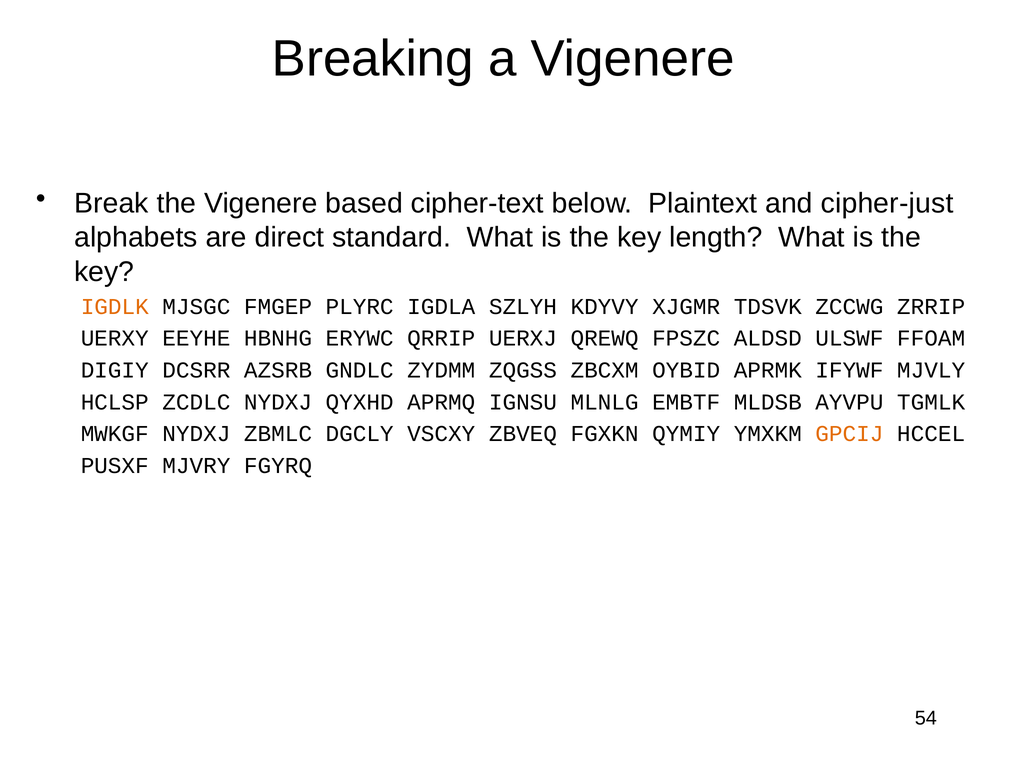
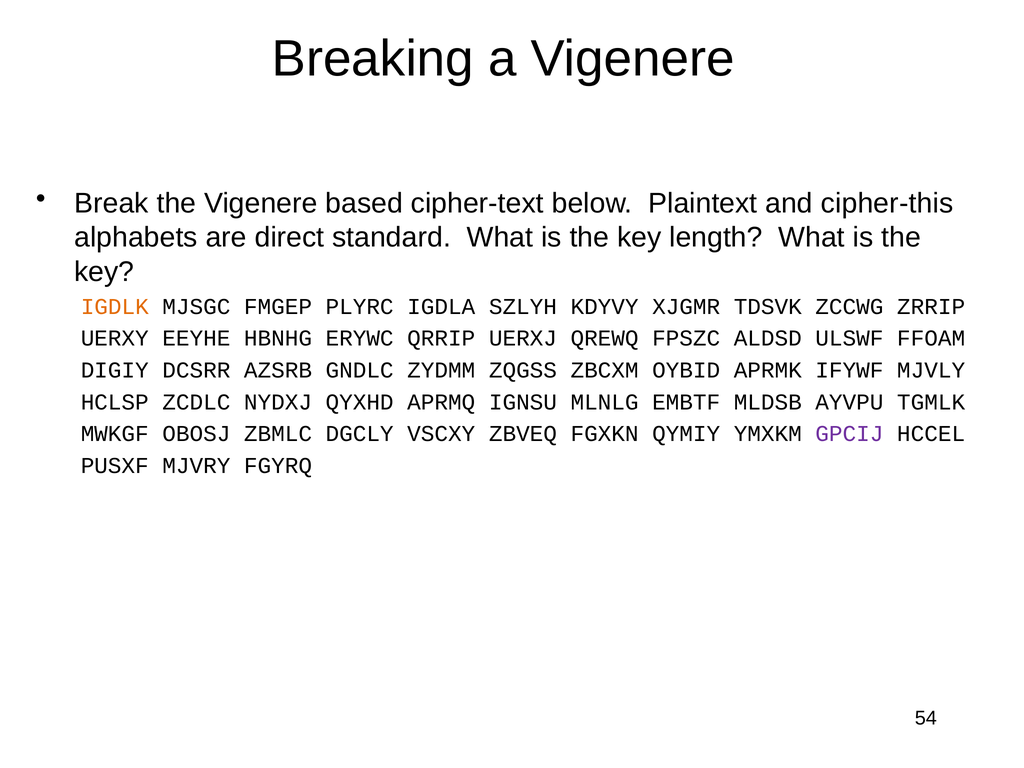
cipher-just: cipher-just -> cipher-this (887, 203)
MWKGF NYDXJ: NYDXJ -> OBOSJ (196, 434)
GPCIJ colour: orange -> purple (849, 434)
